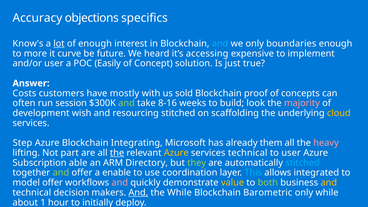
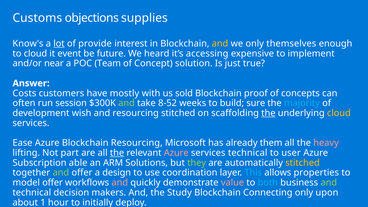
Accuracy: Accuracy -> Customs (37, 18)
specifics: specifics -> supplies (144, 18)
of enough: enough -> provide (95, 44)
and colour: light blue -> yellow (220, 44)
boundaries: boundaries -> themselves (291, 44)
to more: more -> cloud (35, 53)
curve: curve -> event (69, 53)
and/or user: user -> near (54, 63)
Easily: Easily -> Team (108, 63)
8-16: 8-16 -> 8-52 (167, 103)
look: look -> sure (256, 103)
majority colour: pink -> light blue (302, 103)
the underline: none -> present (268, 113)
Step: Step -> Ease (22, 143)
Blockchain Integrating: Integrating -> Resourcing (137, 143)
Azure colour: yellow -> pink (176, 153)
Directory: Directory -> Solutions (147, 163)
stitched colour: light blue -> yellow (303, 163)
enable: enable -> design (117, 173)
integrated: integrated -> properties (316, 173)
value colour: yellow -> pink (232, 183)
both colour: light green -> light blue (268, 183)
and colour: yellow -> light green (329, 183)
And underline: present -> none (138, 193)
the While: While -> Study (179, 193)
Barometric: Barometric -> Connecting (268, 193)
only while: while -> upon (327, 193)
